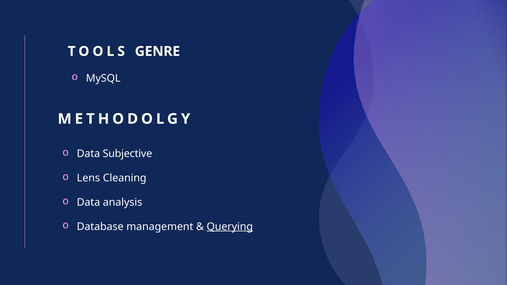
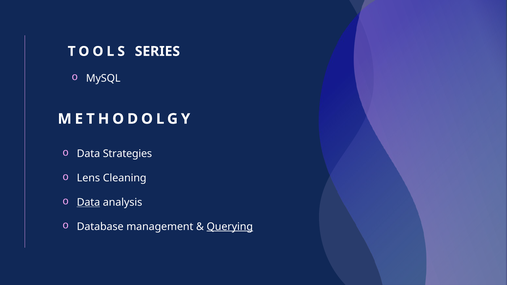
GENRE: GENRE -> SERIES (157, 51)
Subjective: Subjective -> Strategies (127, 154)
Data underline: none -> present (88, 202)
